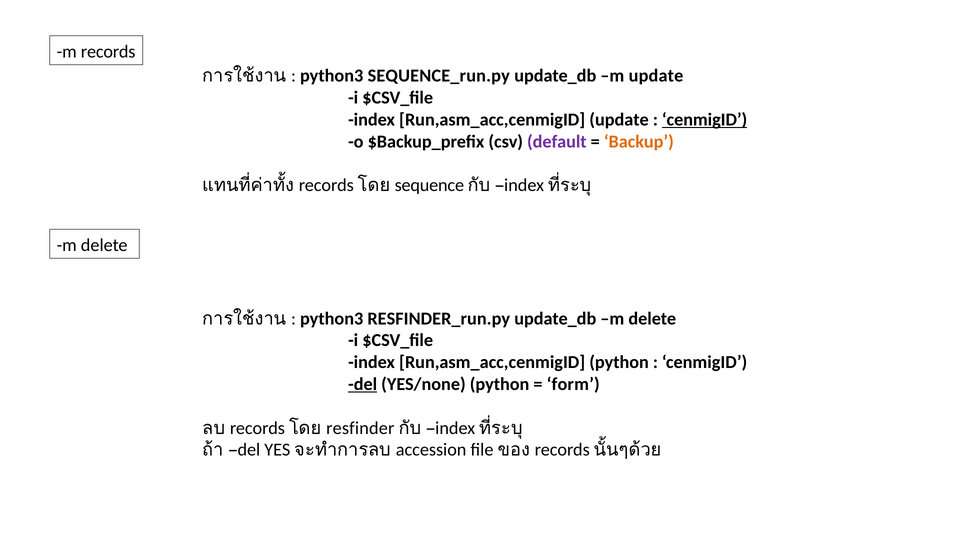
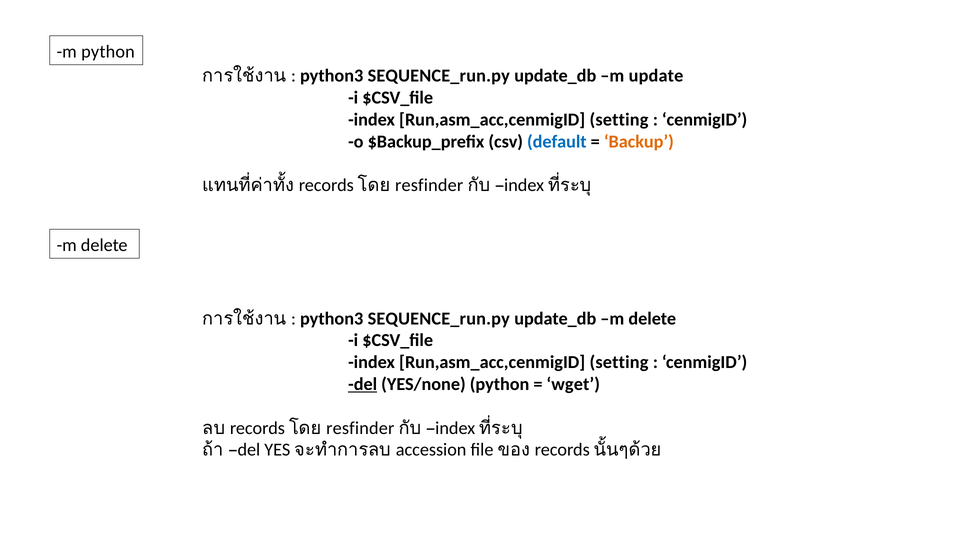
m records: records -> python (108, 52)
update: update -> setting (619, 120)
cenmigID underline: present -> none (705, 120)
default colour: purple -> blue (557, 141)
sequence: sequence -> resfinder (429, 185)
RESFINDER_run.py: RESFINDER_run.py -> SEQUENCE_run.py (439, 318)
python: python -> setting (619, 362)
form: form -> wget (573, 384)
